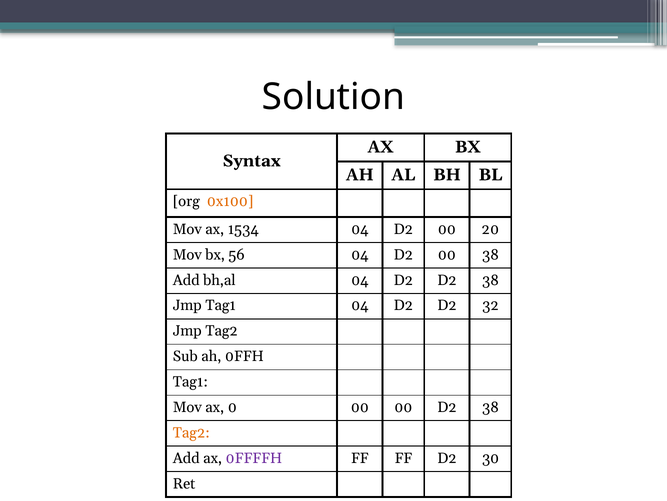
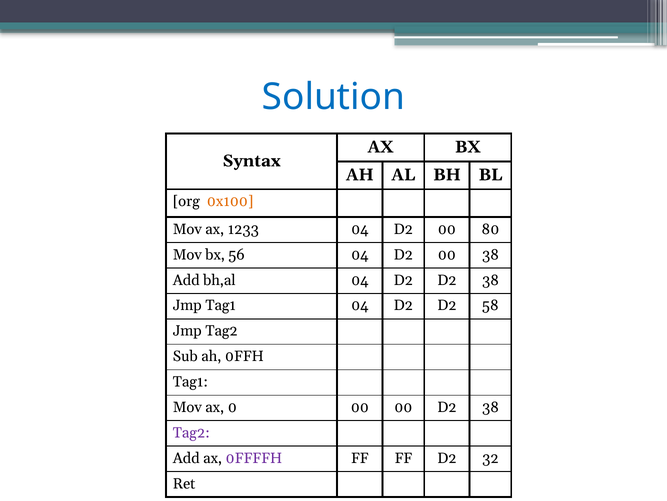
Solution colour: black -> blue (333, 97)
1534: 1534 -> 1233 (243, 229)
20: 20 -> 80 (490, 229)
32: 32 -> 58 (490, 305)
Tag2 colour: orange -> purple (191, 432)
30: 30 -> 32 (490, 457)
